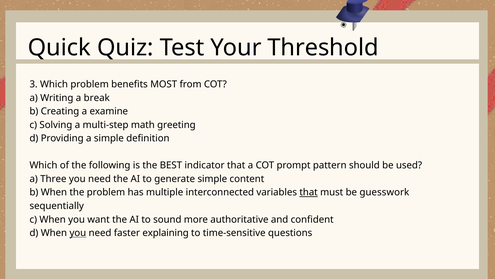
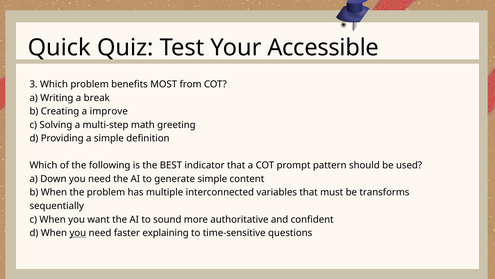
Threshold: Threshold -> Accessible (323, 47)
examine: examine -> improve (109, 111)
Three: Three -> Down (53, 179)
that underline: present -> none (309, 192)
guesswork: guesswork -> transforms (384, 192)
